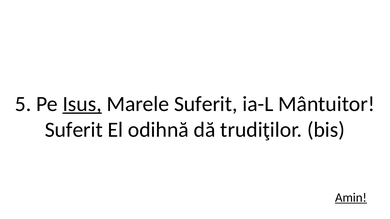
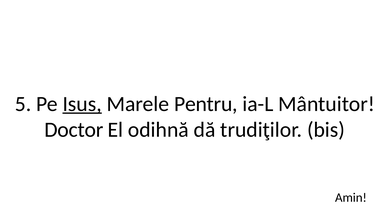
Marele Suferit: Suferit -> Pentru (206, 104)
Suferit: Suferit -> Doctor (74, 130)
Amin underline: present -> none (351, 198)
